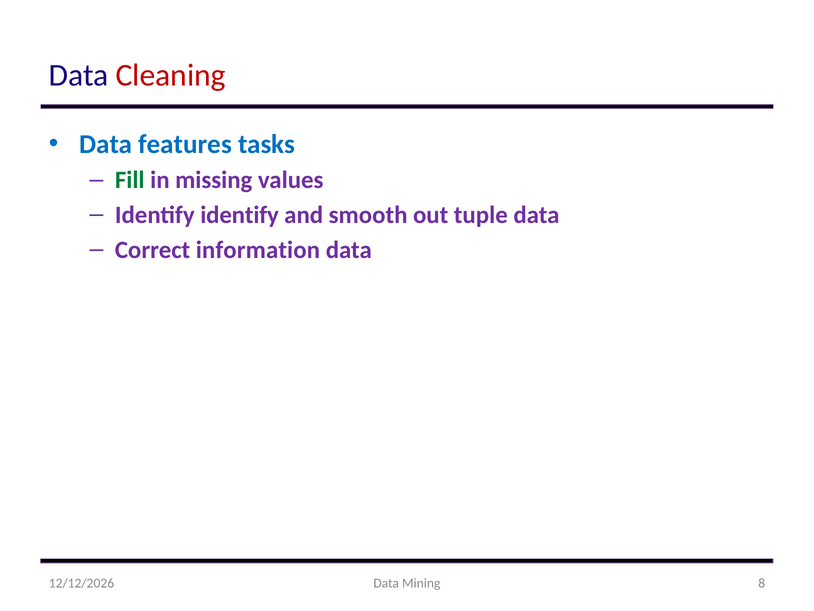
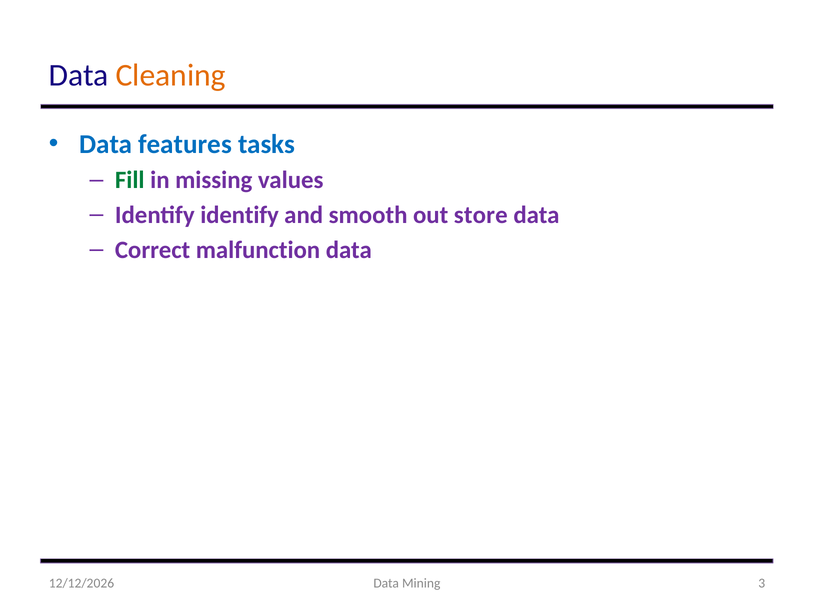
Cleaning colour: red -> orange (171, 75)
tuple: tuple -> store (481, 215)
information: information -> malfunction (258, 250)
8: 8 -> 3 (762, 583)
